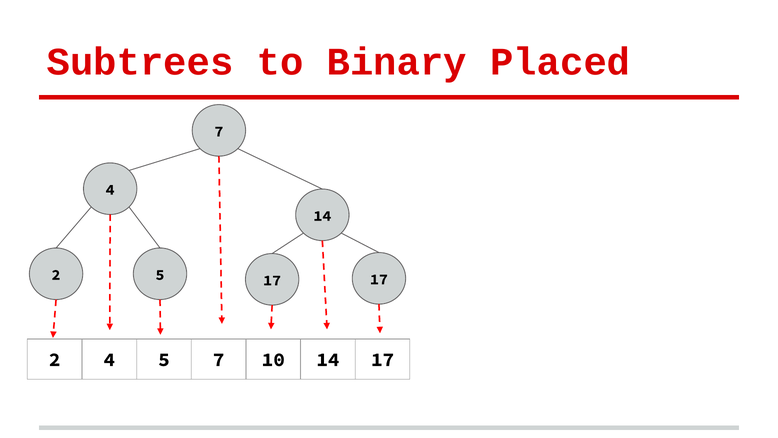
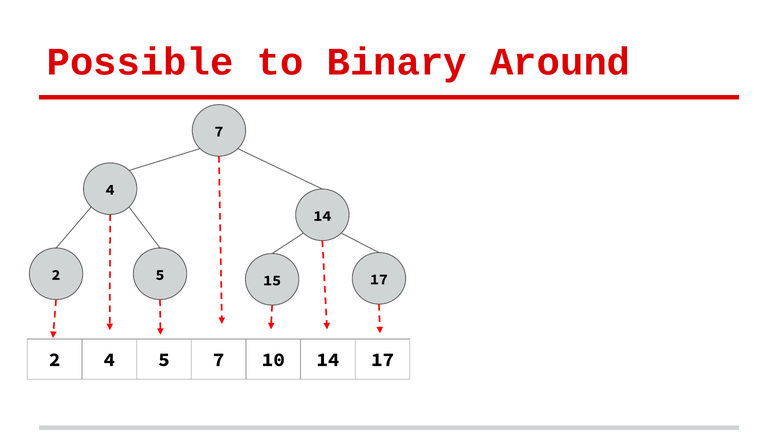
Subtrees: Subtrees -> Possible (140, 62)
Placed: Placed -> Around (560, 62)
2 17: 17 -> 15 (272, 280)
